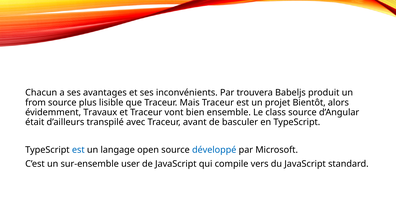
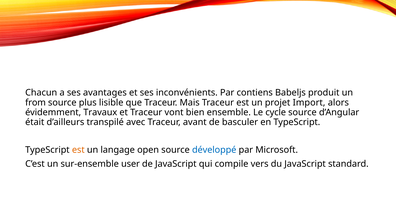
trouvera: trouvera -> contiens (255, 93)
Bientôt: Bientôt -> Import (309, 102)
class: class -> cycle (276, 112)
est colour: blue -> orange (78, 150)
